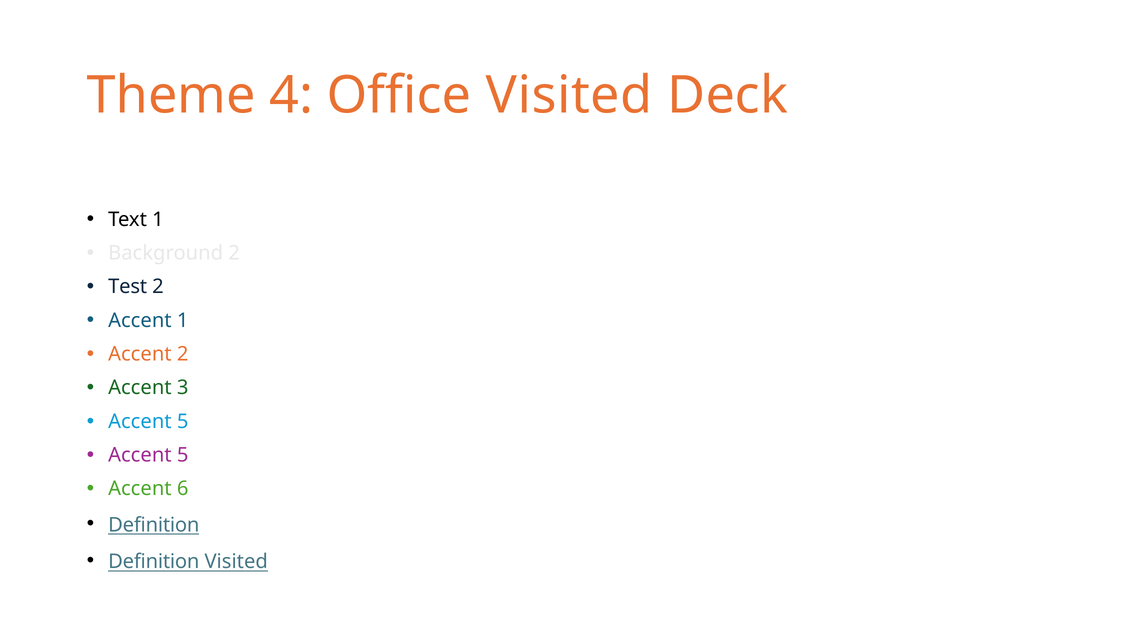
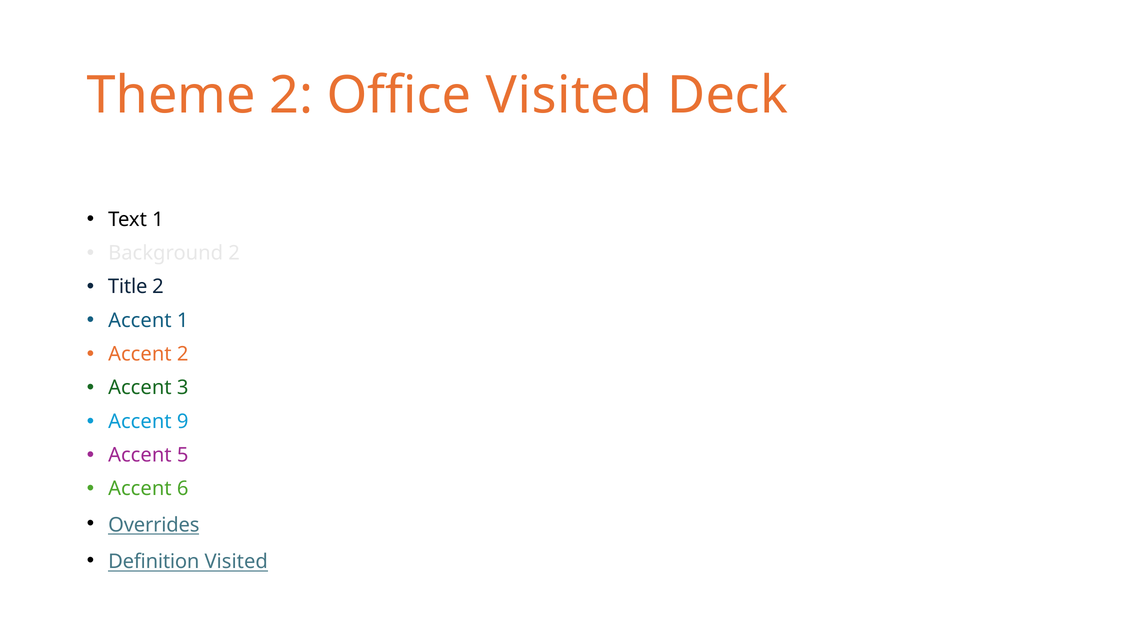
Theme 4: 4 -> 2 (291, 96)
Test: Test -> Title (128, 287)
5: 5 -> 9 (183, 421)
Definition: Definition -> Overrides (154, 525)
